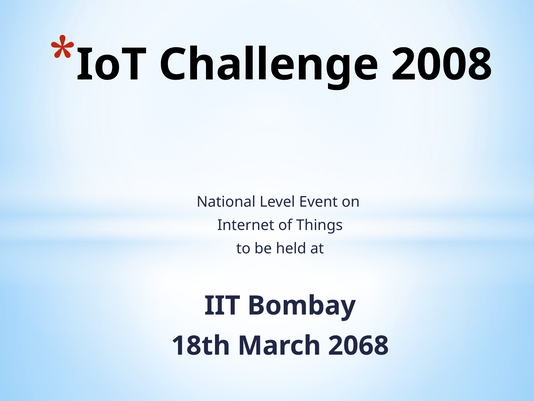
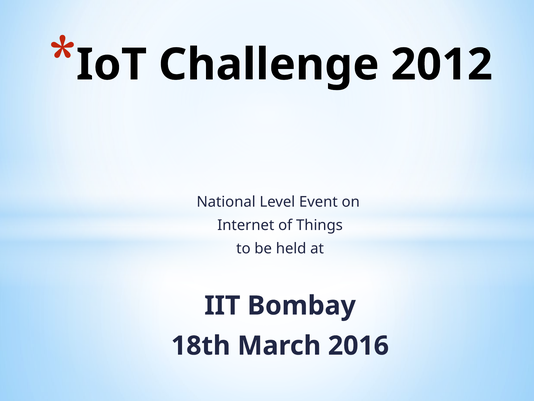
2008: 2008 -> 2012 (442, 65)
2068: 2068 -> 2016 (358, 345)
